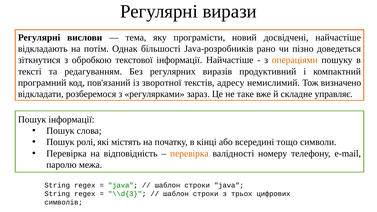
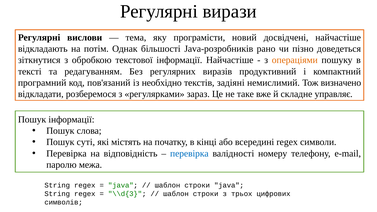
зворотної: зворотної -> необхідно (162, 83)
адресу: адресу -> задіяні (231, 83)
ролі: ролі -> суті (86, 142)
всередині тощо: тощо -> regex (287, 142)
перевірка colour: orange -> blue (189, 153)
